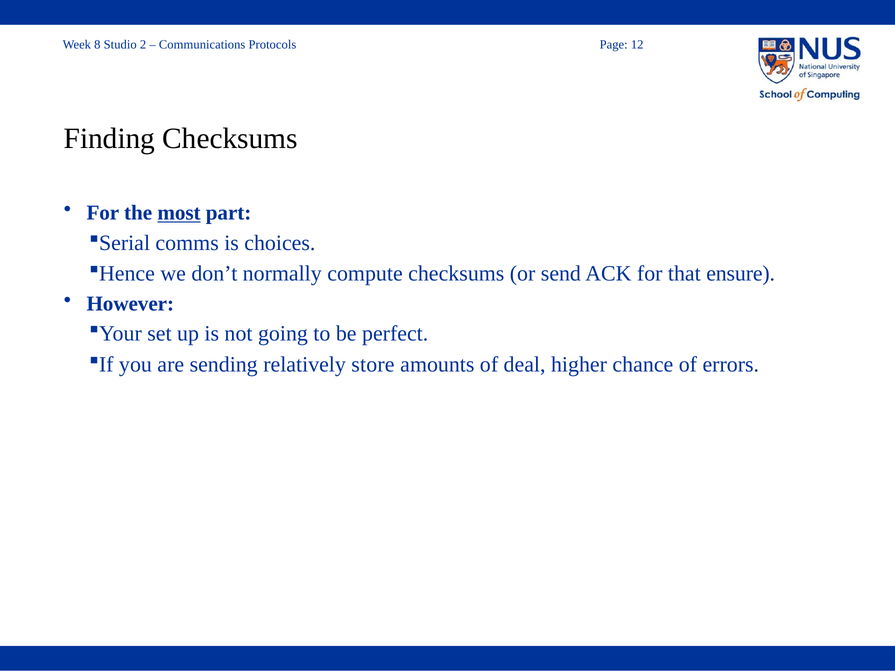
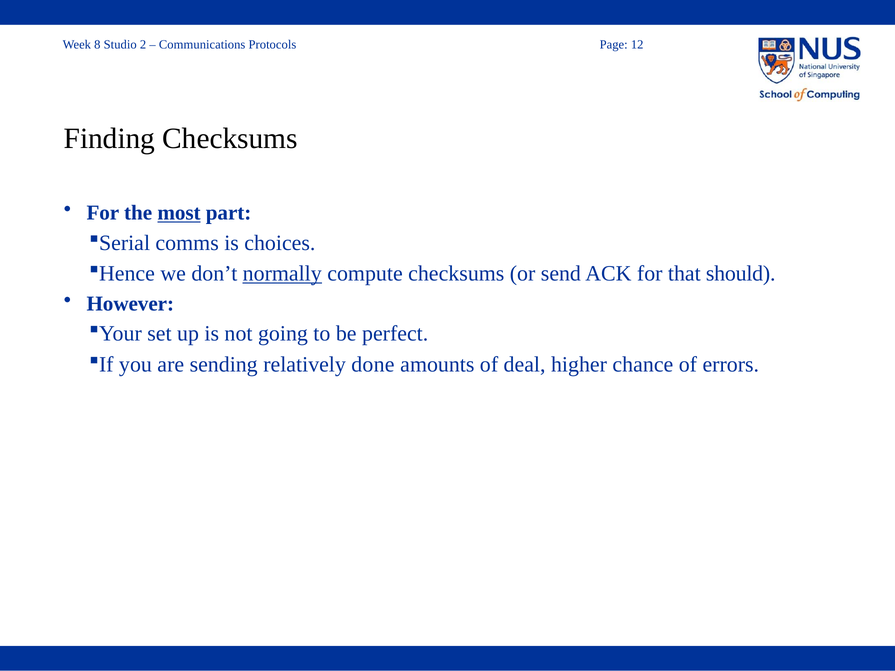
normally underline: none -> present (282, 274)
ensure: ensure -> should (741, 274)
store: store -> done (373, 365)
